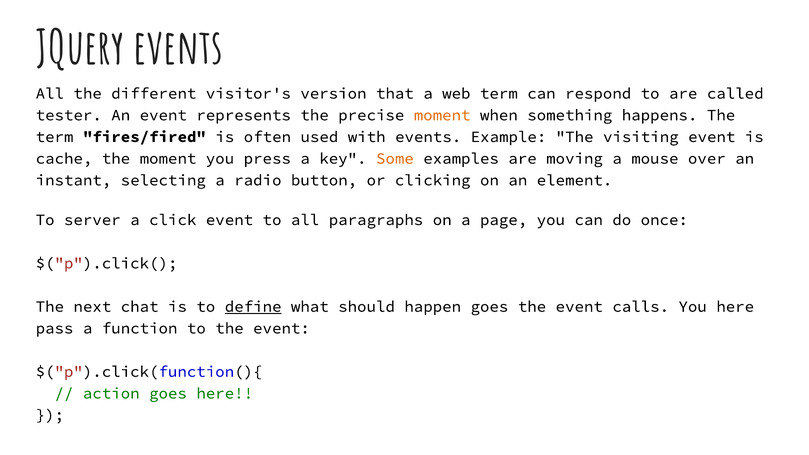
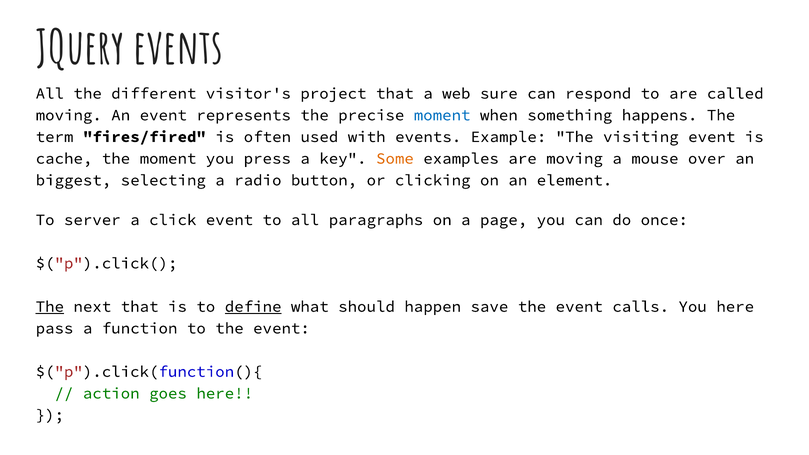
version: version -> project (333, 93)
web term: term -> sure (499, 93)
tester: tester -> moving (69, 115)
moment colour: orange -> blue (442, 115)
instant: instant -> biggest (73, 180)
The underline: none -> present (50, 307)
next chat: chat -> that (140, 307)
happen goes: goes -> save (489, 307)
